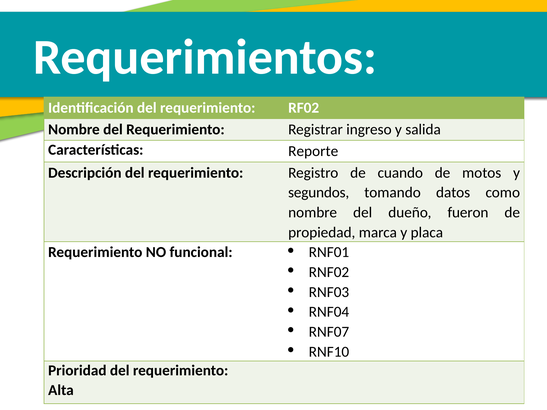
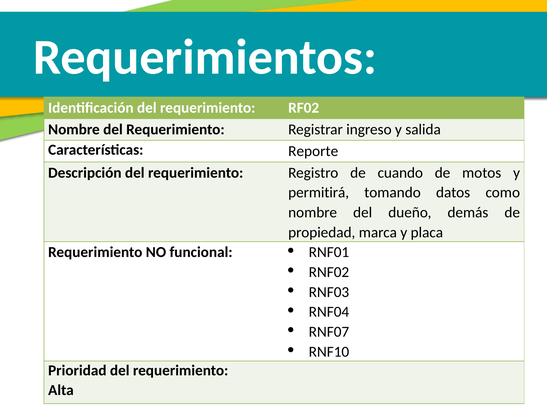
segundos: segundos -> permitirá (319, 193)
fueron: fueron -> demás (468, 213)
